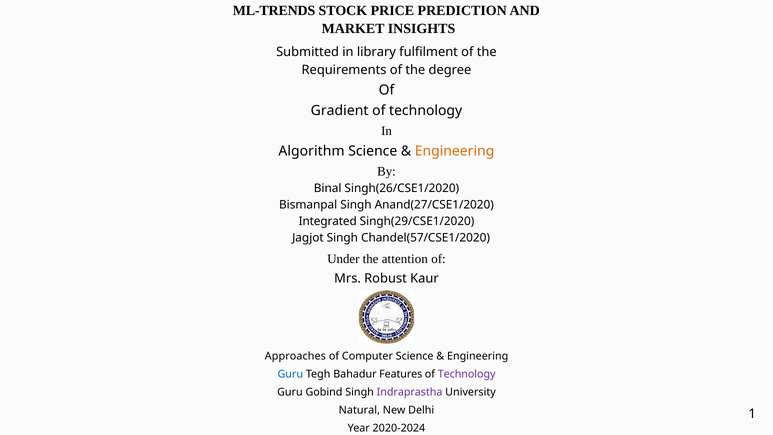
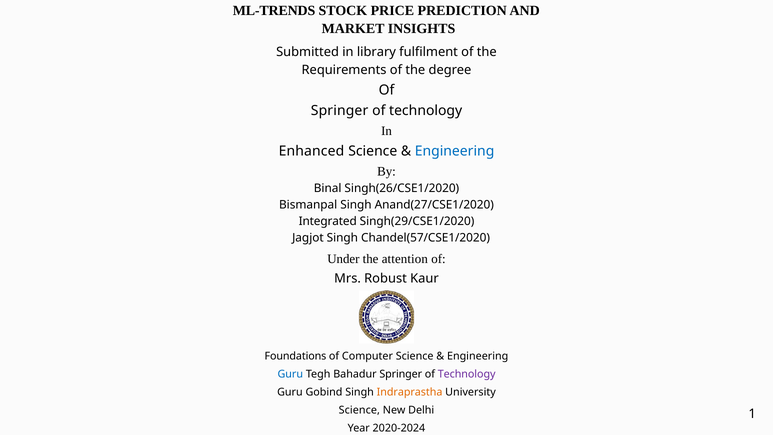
Gradient: Gradient -> Springer (340, 111)
Algorithm: Algorithm -> Enhanced (311, 151)
Engineering colour: orange -> blue (455, 151)
Approaches: Approaches -> Foundations (295, 356)
Bahadur Features: Features -> Springer (401, 374)
Indraprastha colour: purple -> orange (410, 392)
Natural: Natural -> Science (359, 410)
